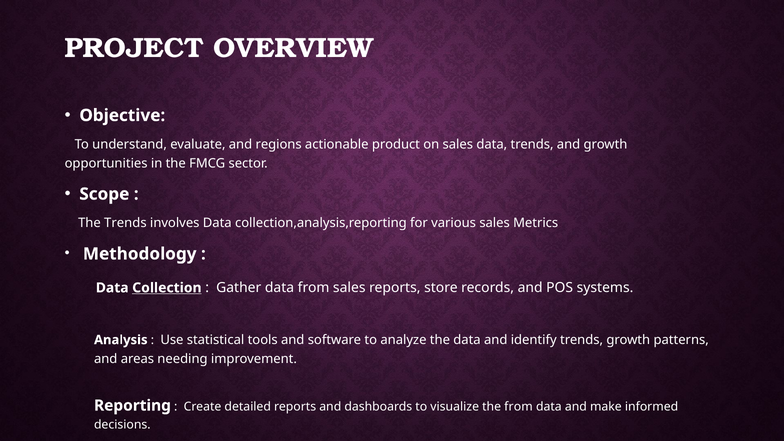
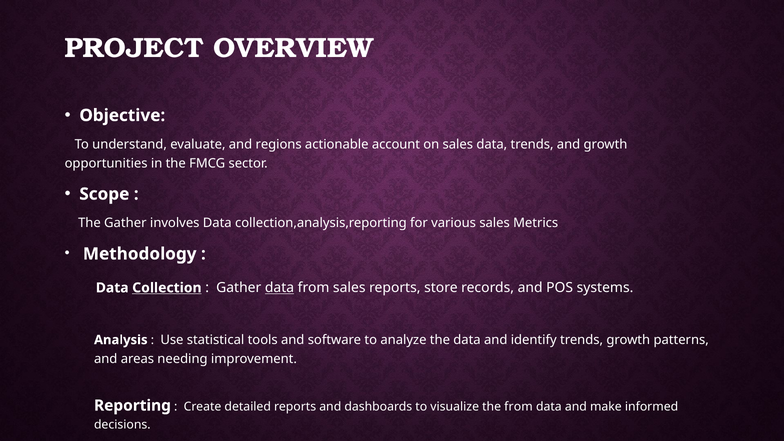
product: product -> account (396, 145)
The Trends: Trends -> Gather (125, 223)
data underline: none -> present (279, 288)
